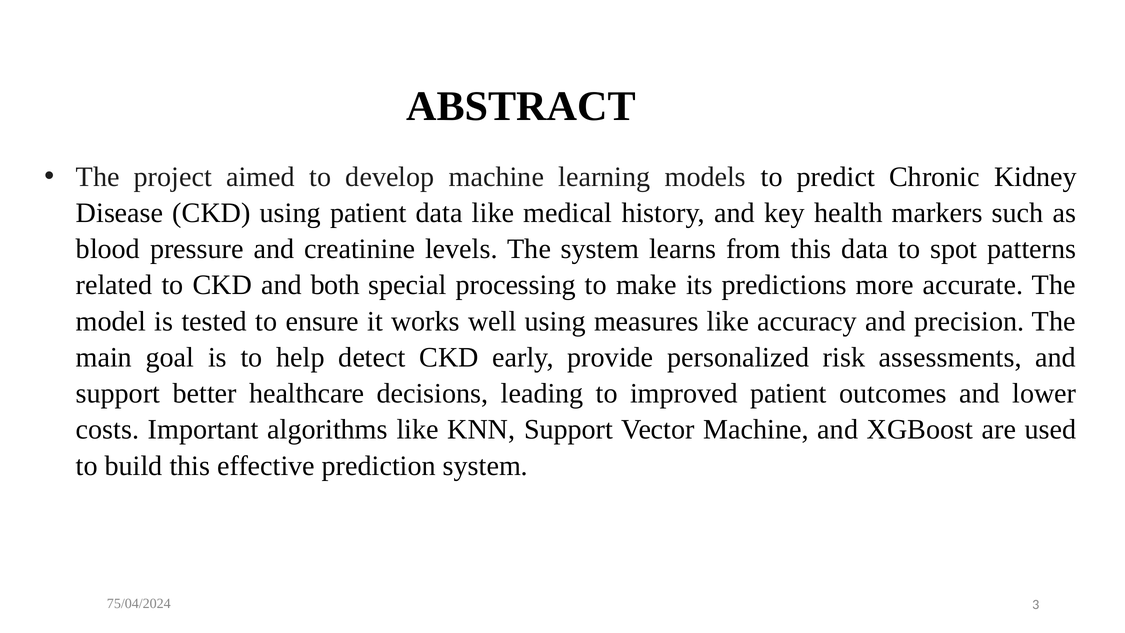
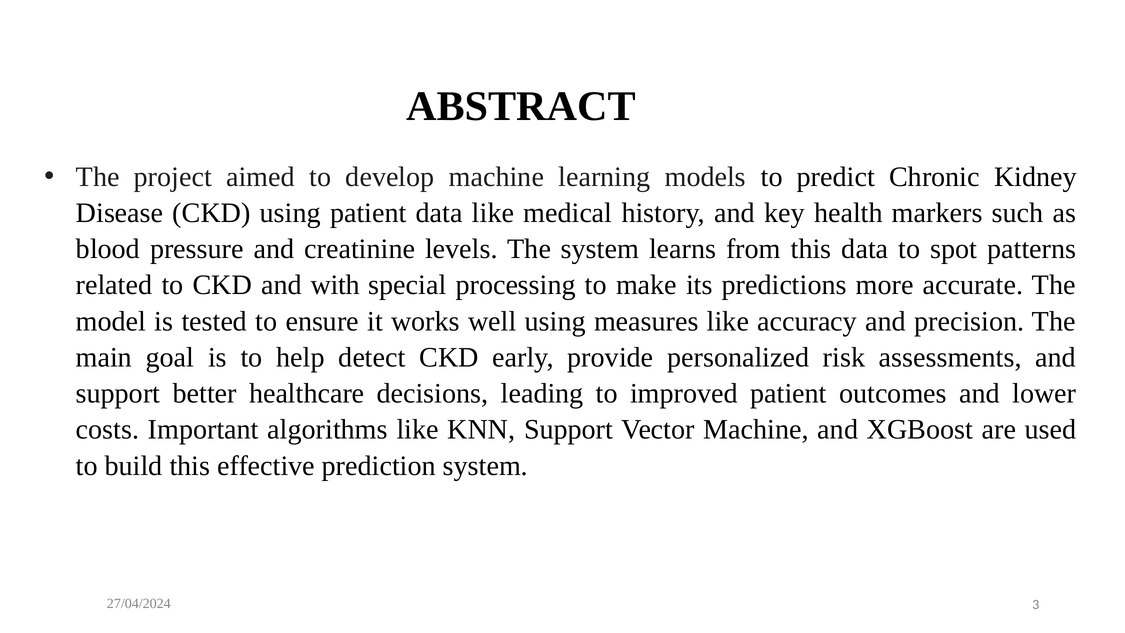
both: both -> with (335, 285)
75/04/2024: 75/04/2024 -> 27/04/2024 (139, 604)
